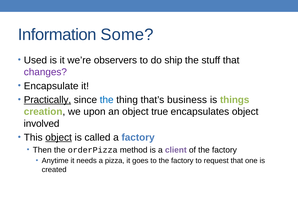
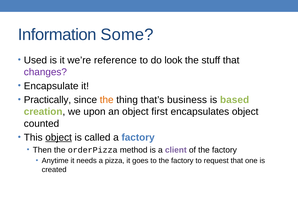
observers: observers -> reference (115, 60)
ship: ship -> look (173, 60)
Practically underline: present -> none (47, 100)
the colour: blue -> orange (107, 100)
things: things -> based (235, 100)
true: true -> first (160, 112)
involved: involved -> counted (42, 124)
